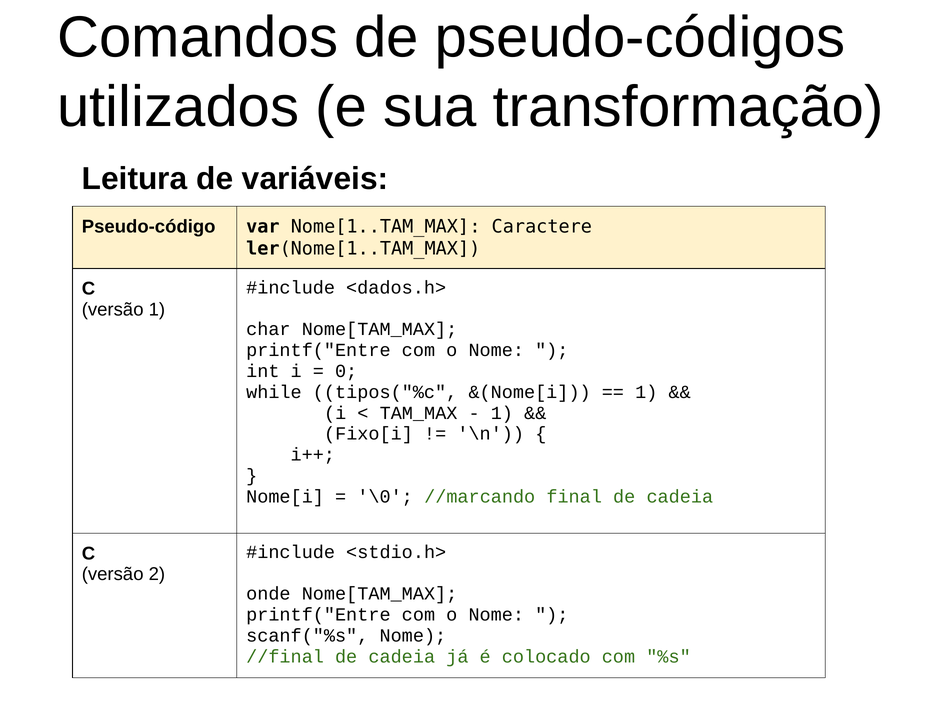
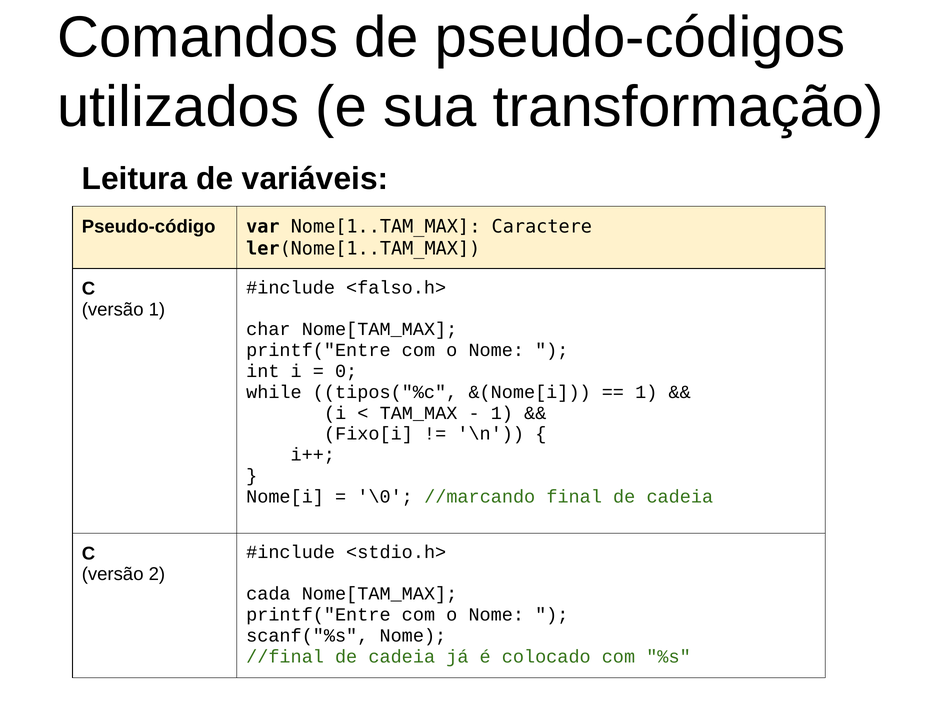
<dados.h>: <dados.h> -> <falso.h> (396, 288)
onde: onde -> cada (268, 594)
